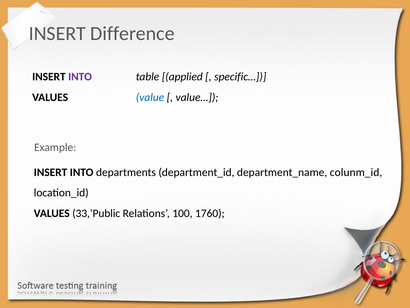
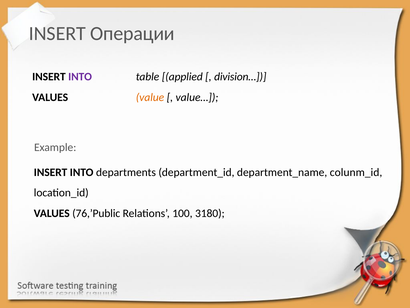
Difference: Difference -> Операции (133, 34)
specific…: specific… -> division… (240, 77)
value colour: blue -> orange (150, 97)
33,’Public: 33,’Public -> 76,’Public (96, 213)
1760: 1760 -> 3180 (210, 213)
